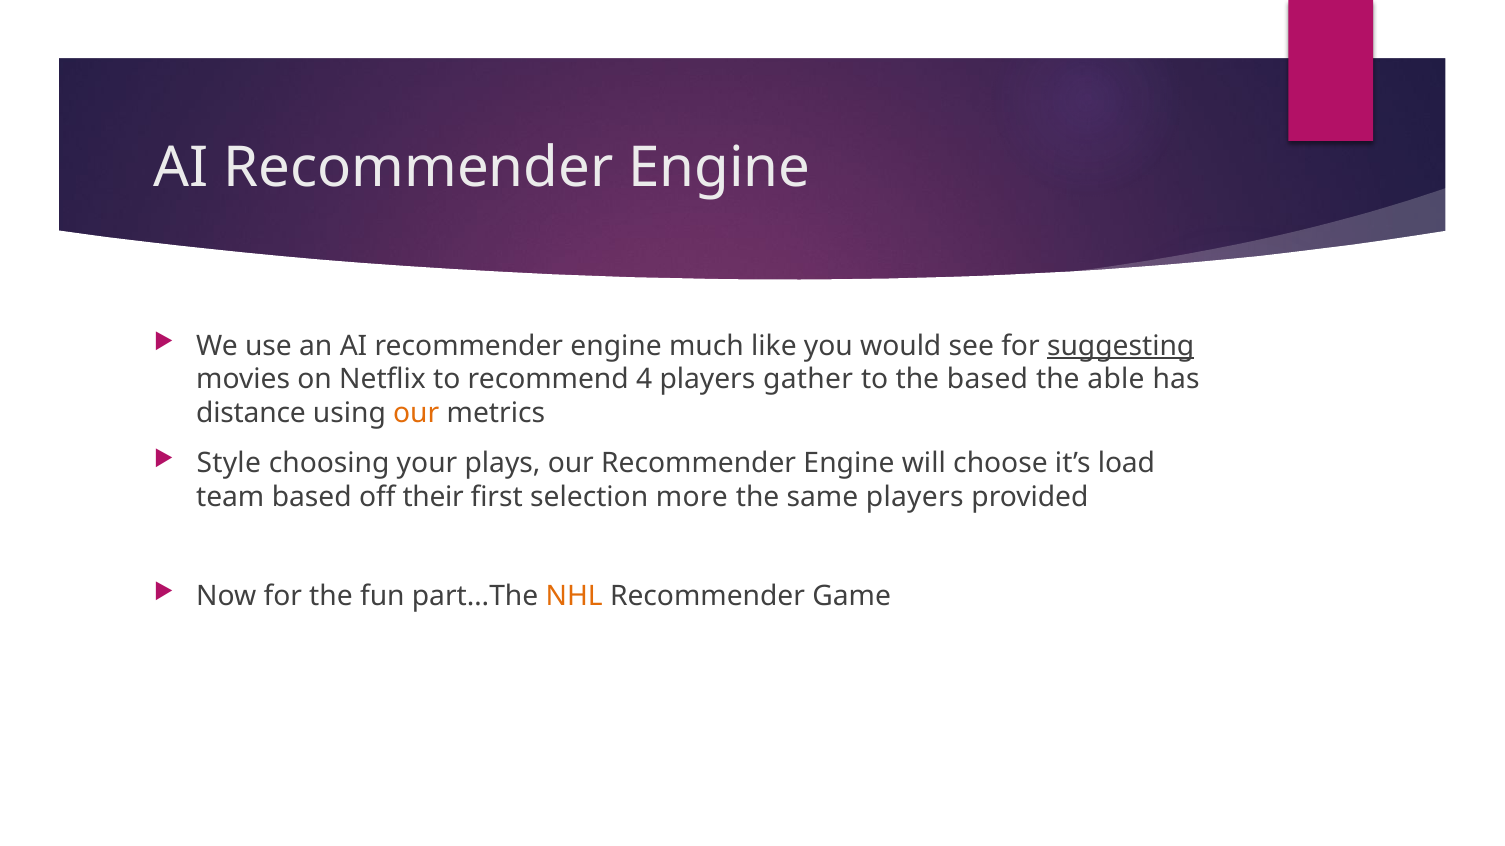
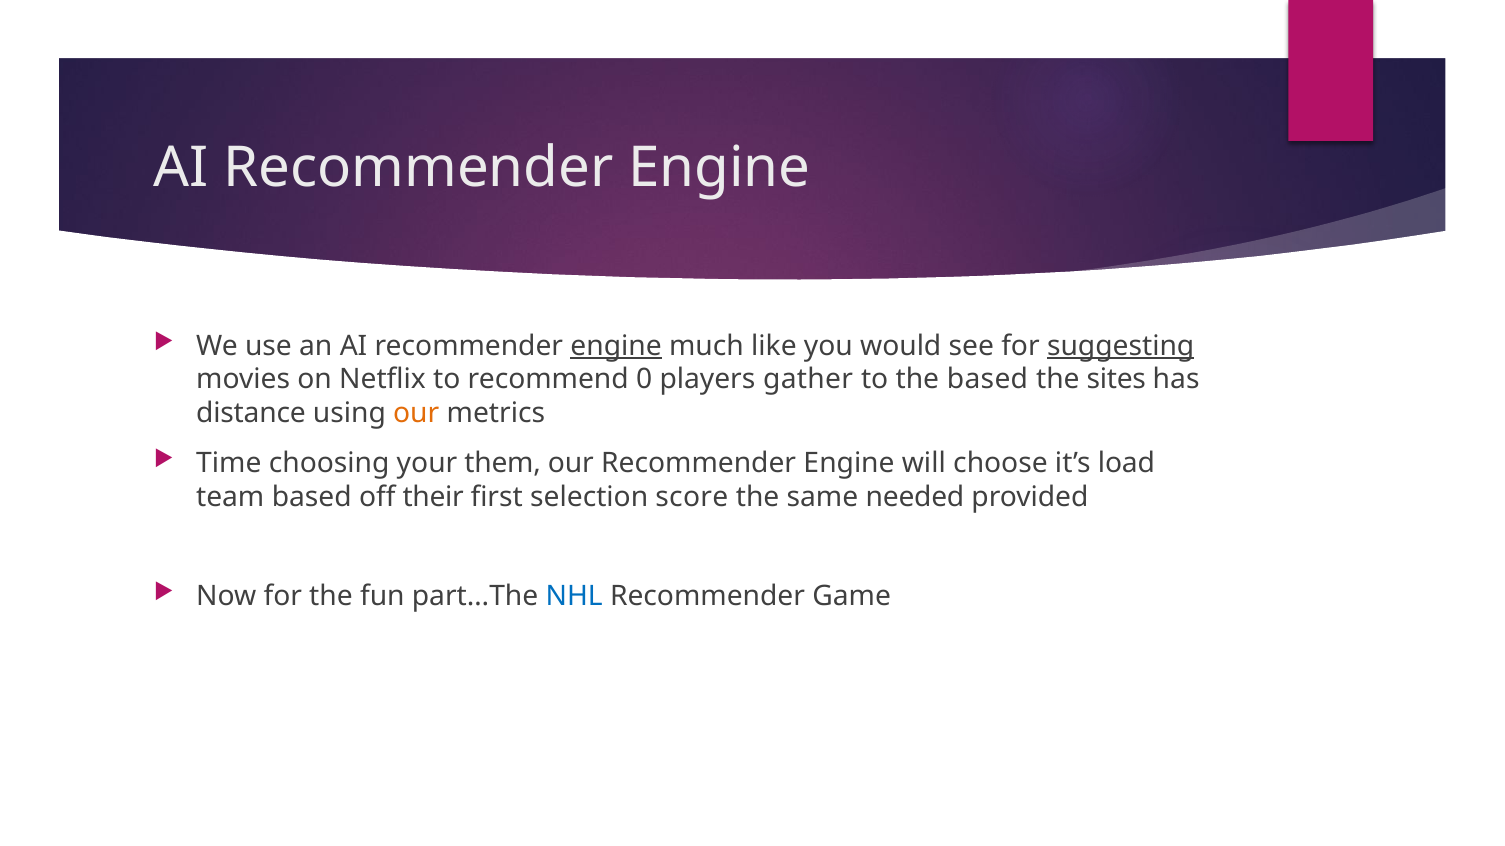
engine underline: none -> present (616, 346)
4: 4 -> 0 (644, 380)
able: able -> sites (1116, 380)
Style: Style -> Time (229, 463)
plays: plays -> them (503, 463)
more: more -> score (692, 497)
same players: players -> needed (915, 497)
NHL colour: orange -> blue (574, 596)
